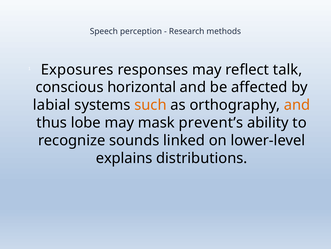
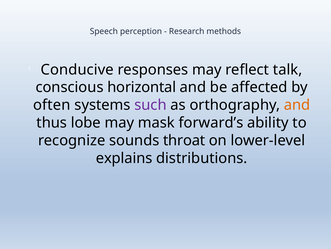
Exposures: Exposures -> Conducive (77, 69)
labial: labial -> often (52, 105)
such colour: orange -> purple (150, 105)
prevent’s: prevent’s -> forward’s (211, 122)
linked: linked -> throat (184, 140)
